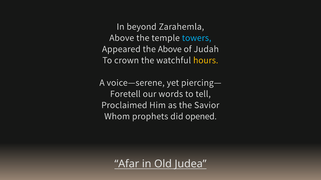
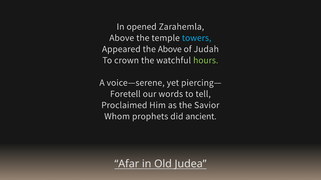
beyond: beyond -> opened (142, 27)
hours colour: yellow -> light green (206, 60)
opened: opened -> ancient (201, 117)
